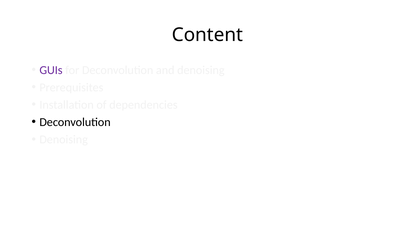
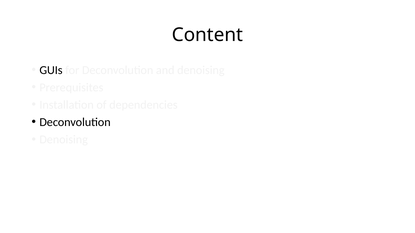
GUIs colour: purple -> black (51, 70)
